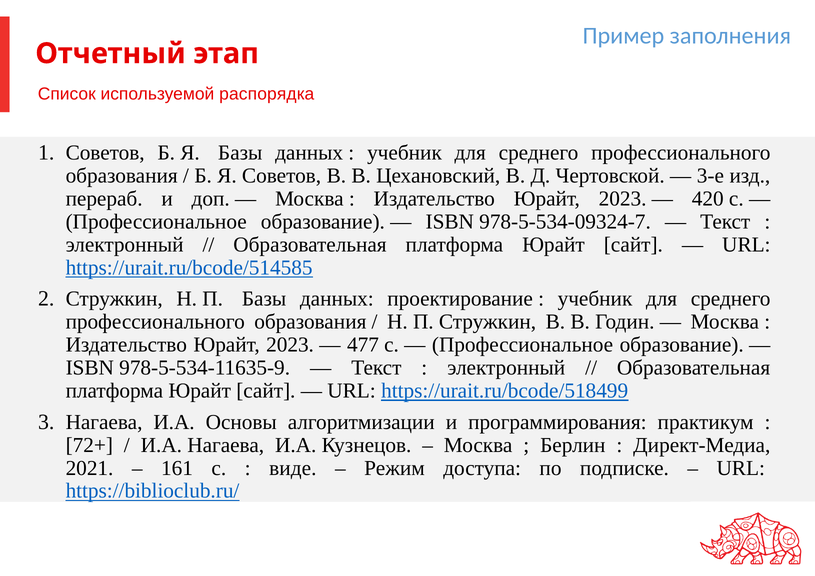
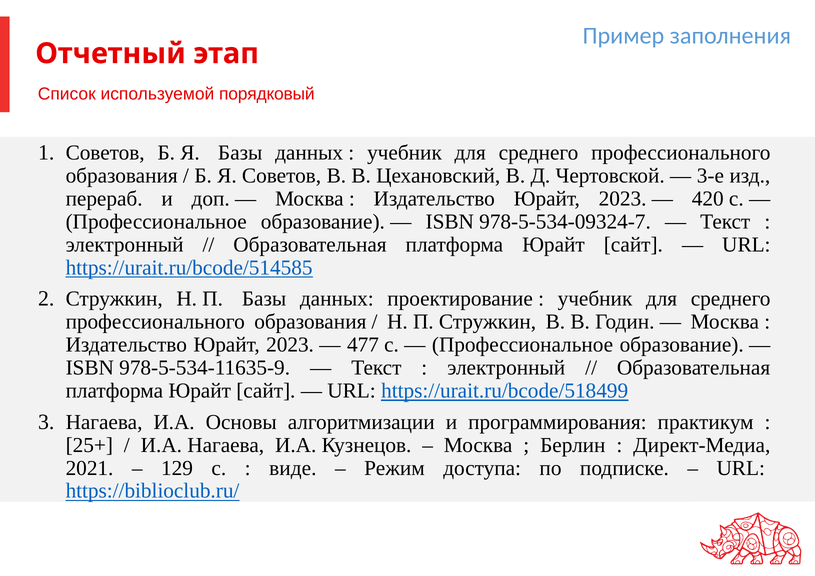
распорядка: распорядка -> порядковый (267, 94)
72+: 72+ -> 25+ (89, 445)
161: 161 -> 129 (177, 468)
